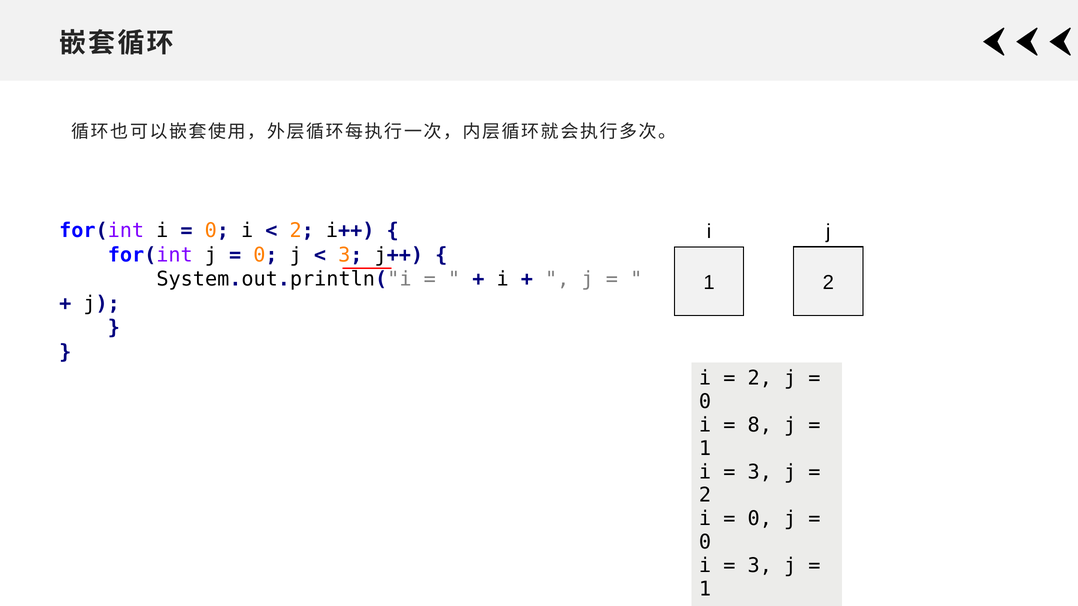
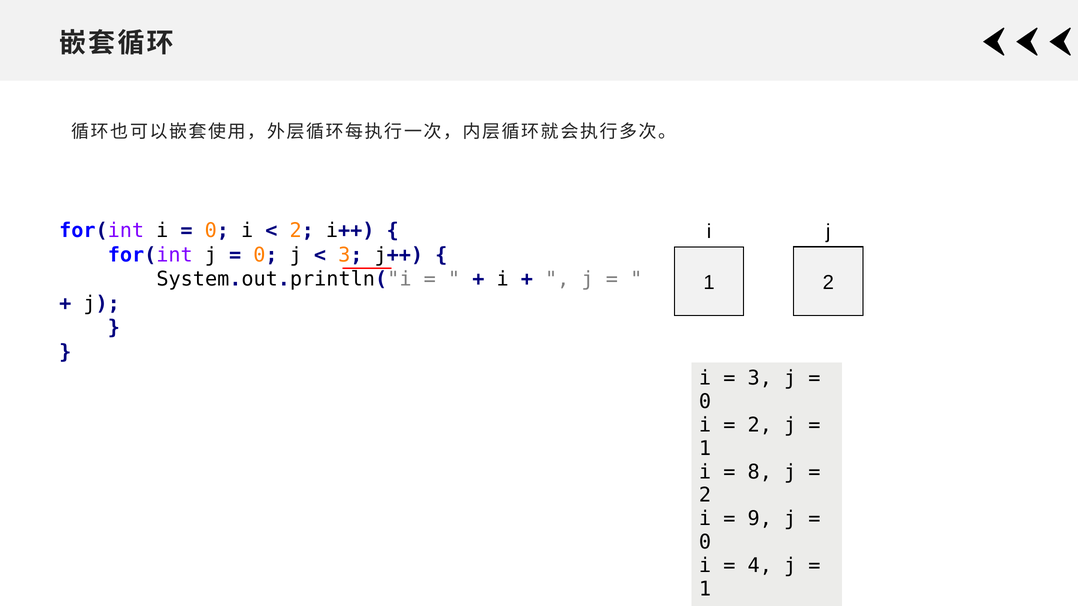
2: 2 -> 3 (760, 378)
8: 8 -> 2 (760, 425)
3: 3 -> 8 (760, 472)
0: 0 -> 9 (760, 519)
3: 3 -> 4 (760, 566)
